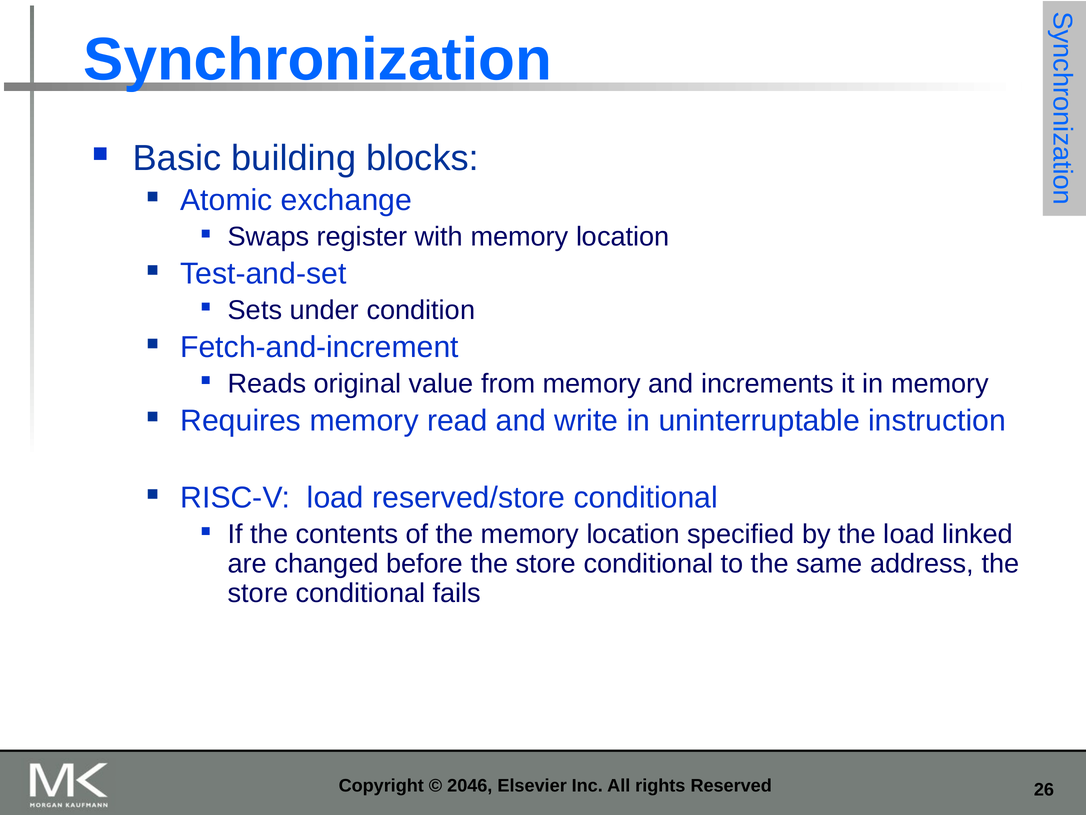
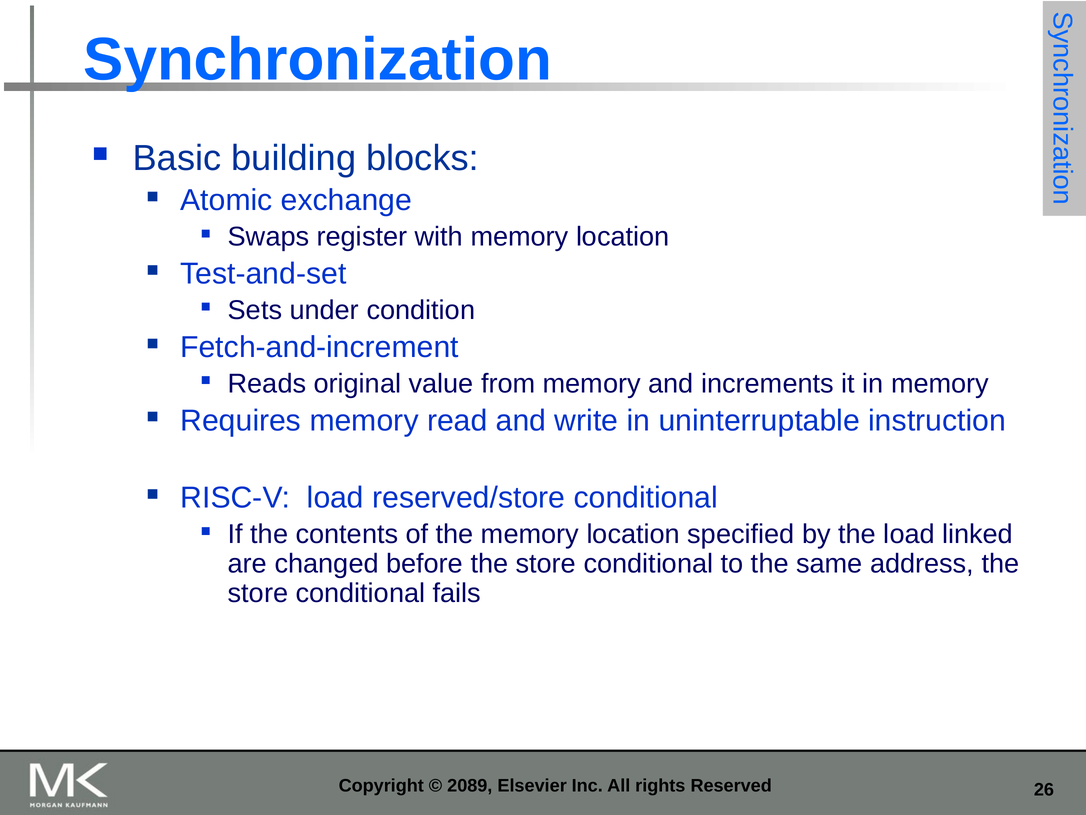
2046: 2046 -> 2089 (470, 785)
